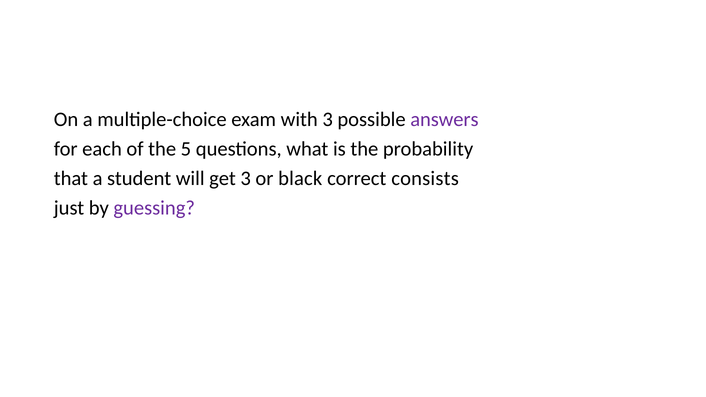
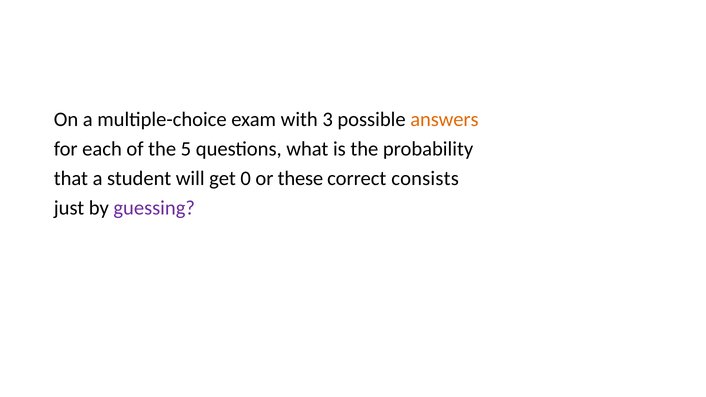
answers colour: purple -> orange (444, 119)
get 3: 3 -> 0 (246, 179)
black: black -> these (300, 179)
